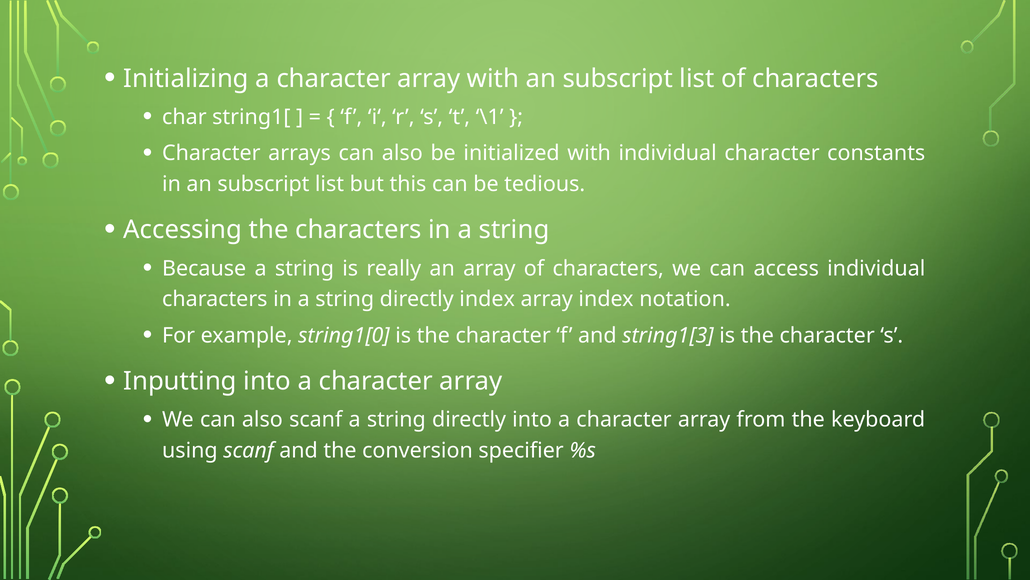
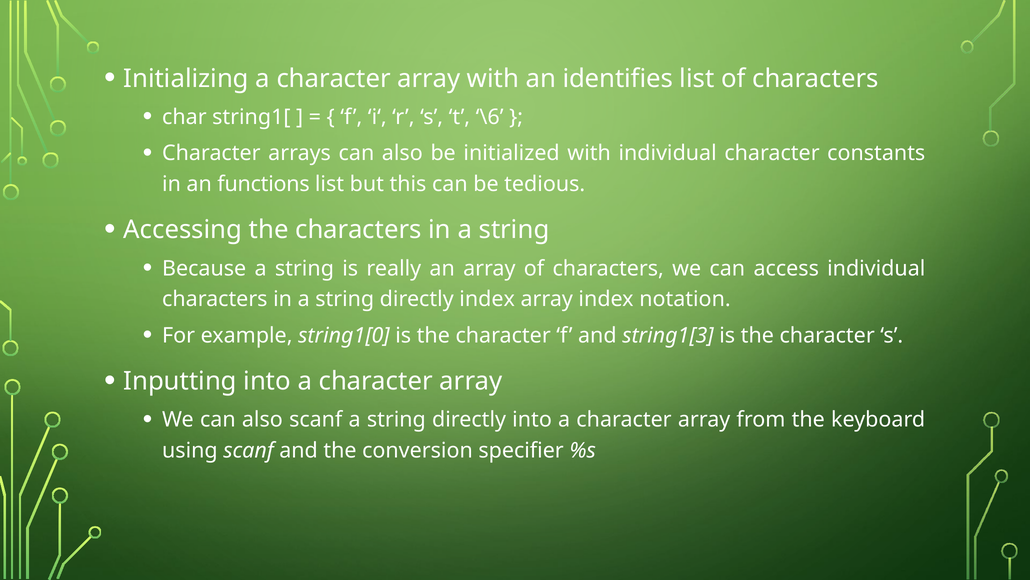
with an subscript: subscript -> identifies (618, 78)
\1: \1 -> \6 (490, 117)
in an subscript: subscript -> functions (264, 184)
